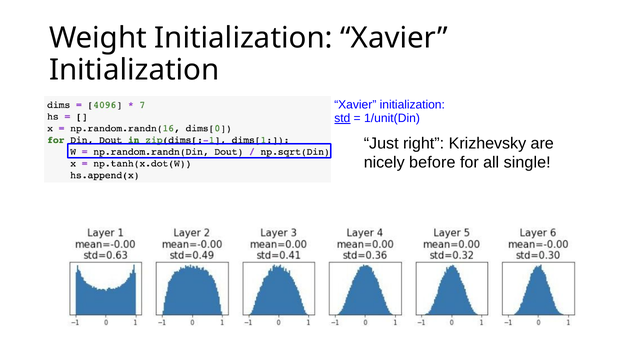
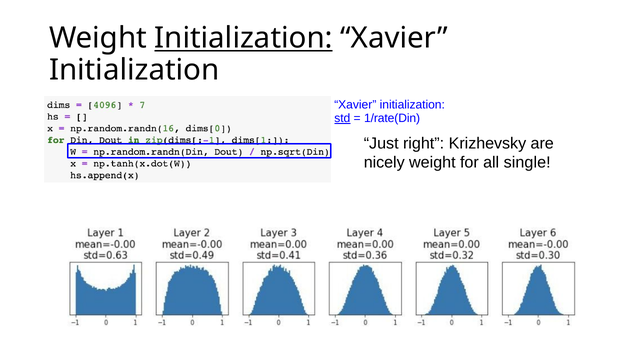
Initialization underline: none -> present (244, 38)
1/unit(Din: 1/unit(Din -> 1/rate(Din (392, 118)
nicely before: before -> weight (432, 163)
